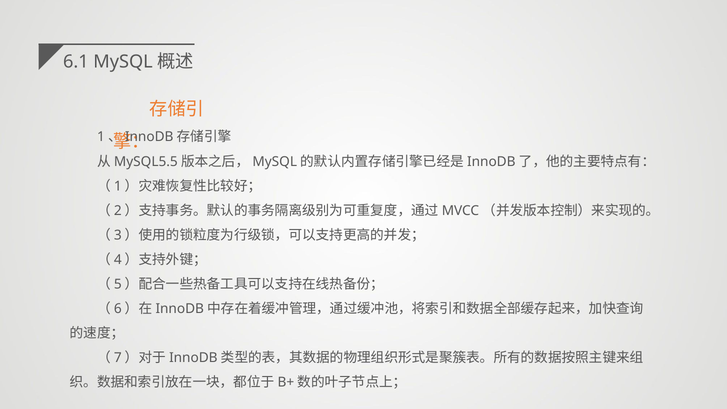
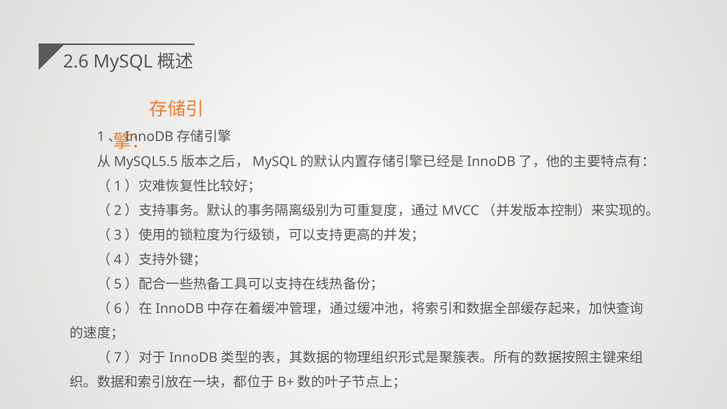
6.1: 6.1 -> 2.6 (76, 62)
